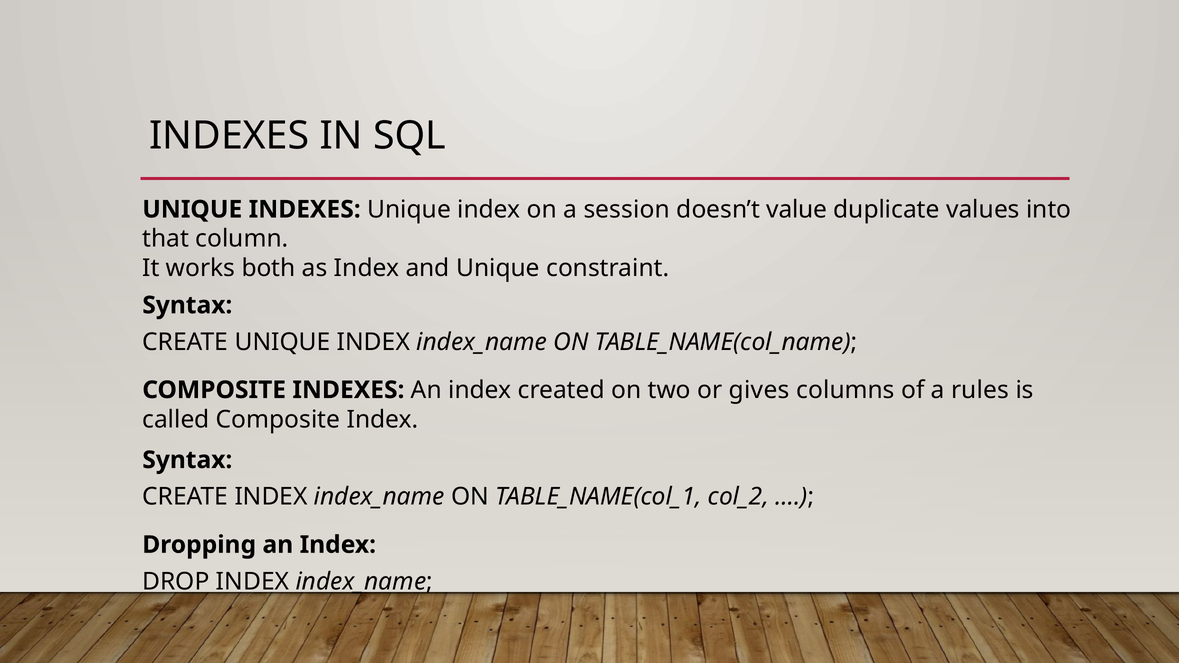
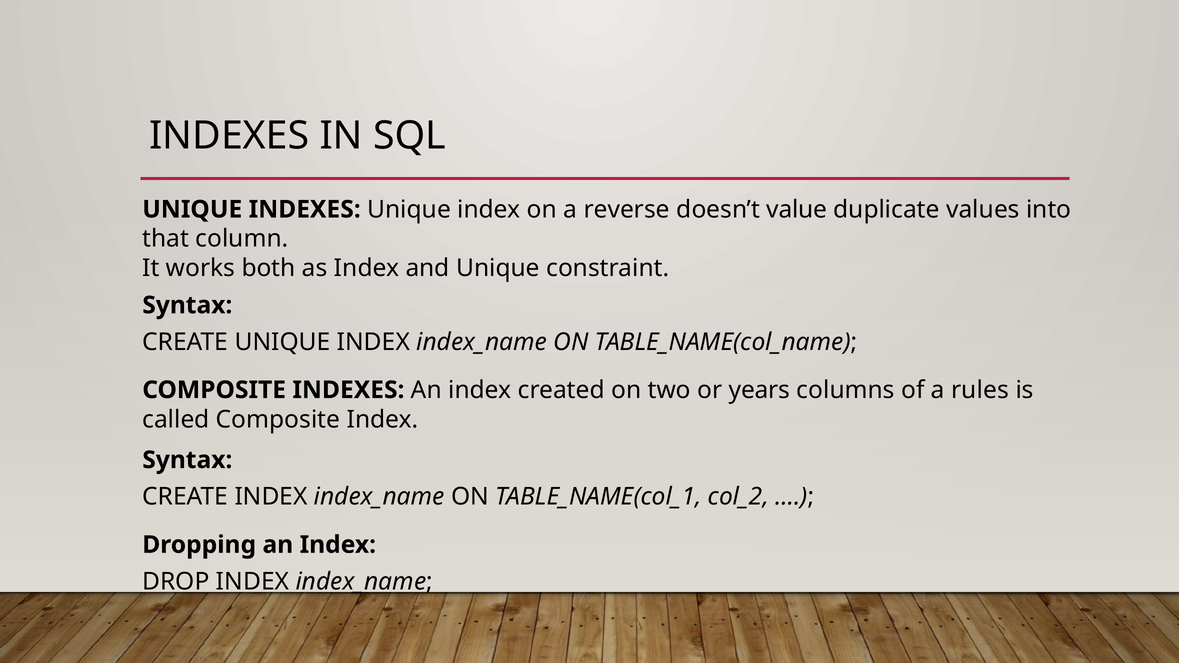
session: session -> reverse (627, 209)
gives: gives -> years (759, 390)
